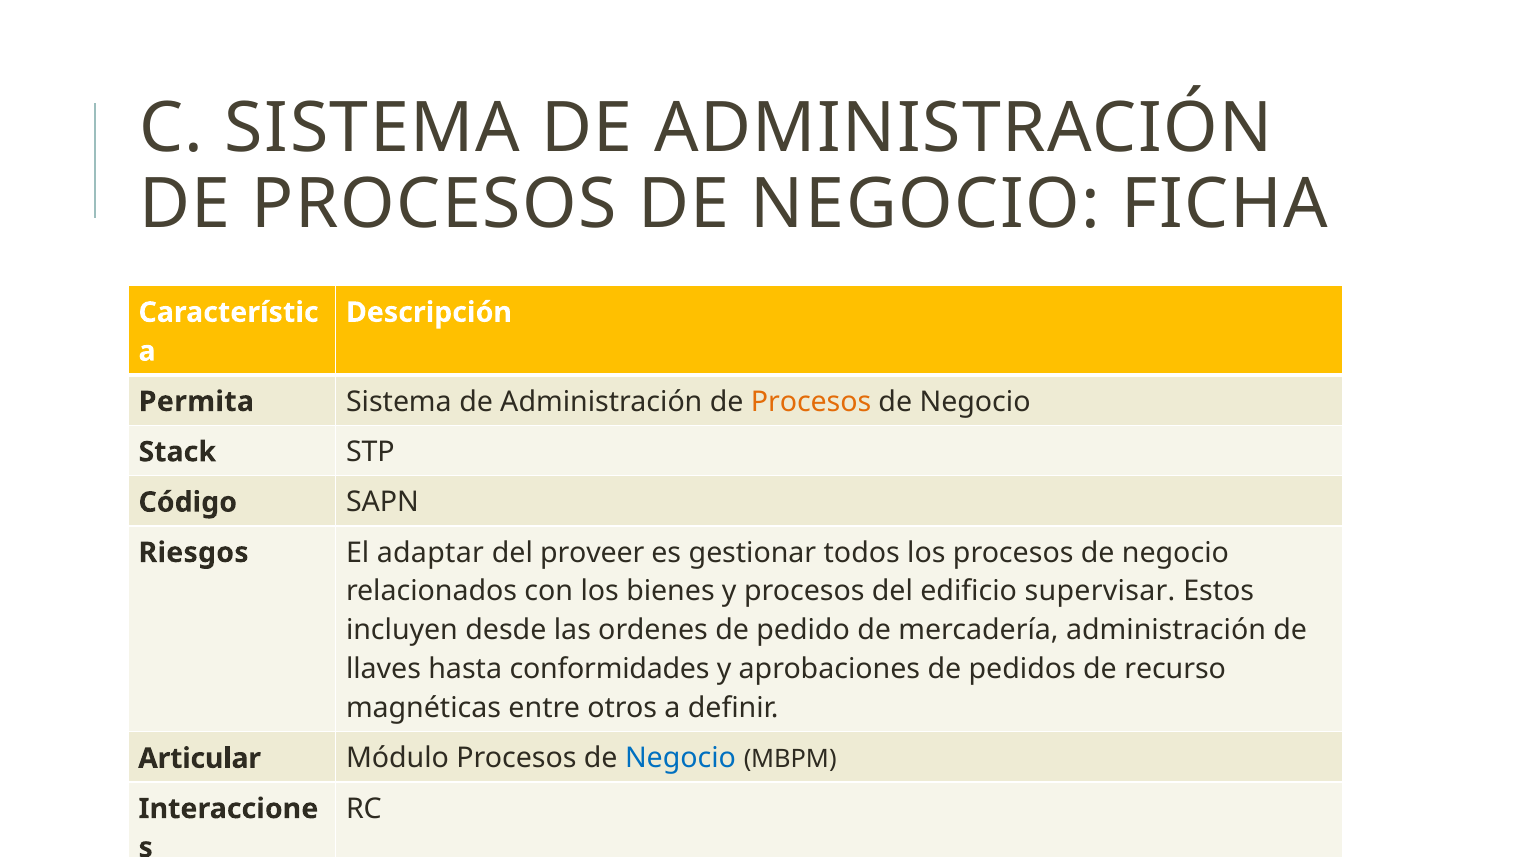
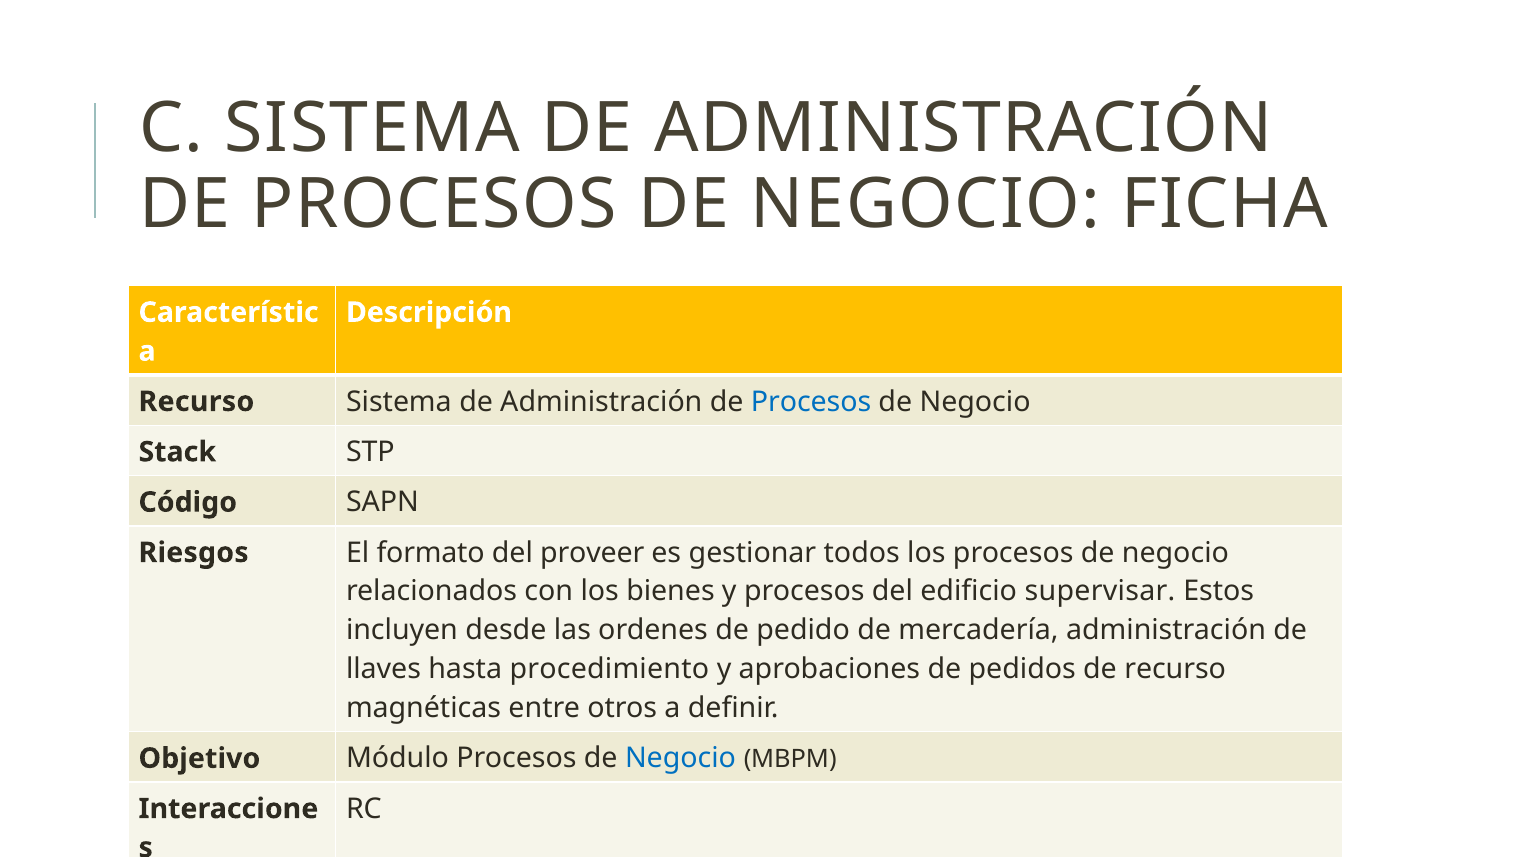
Permita: Permita -> Recurso (196, 402)
Procesos colour: orange -> blue (811, 402)
adaptar: adaptar -> formato (431, 553)
conformidades: conformidades -> procedimiento (609, 669)
Articular: Articular -> Objetivo (199, 759)
